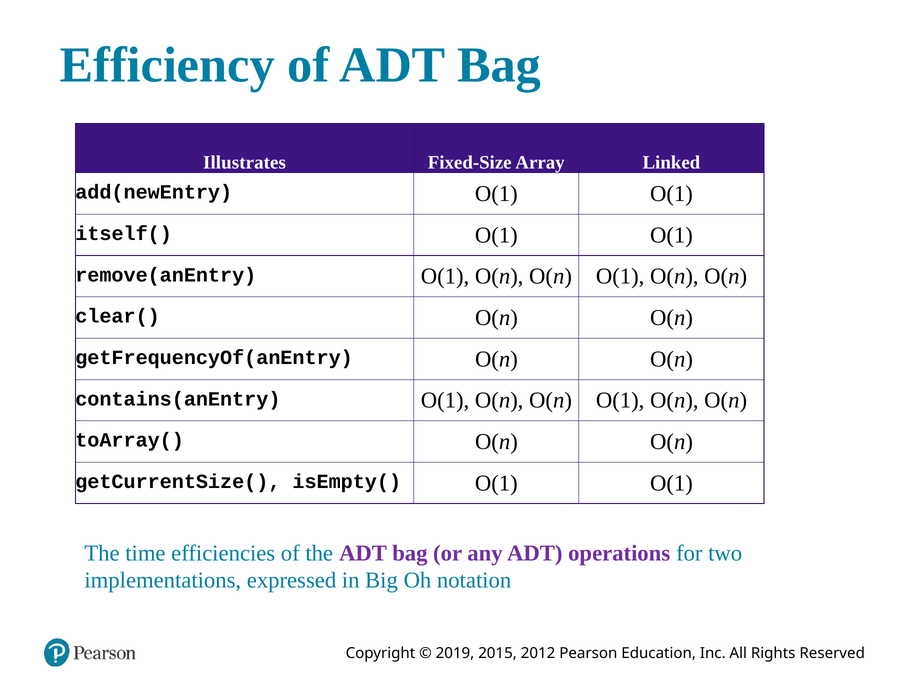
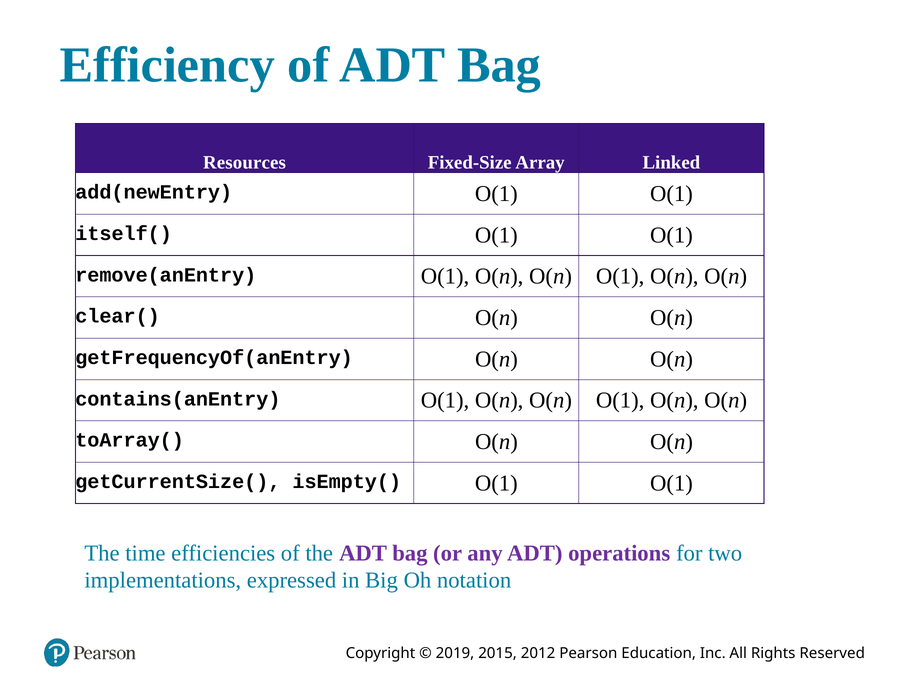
Illustrates: Illustrates -> Resources (244, 162)
